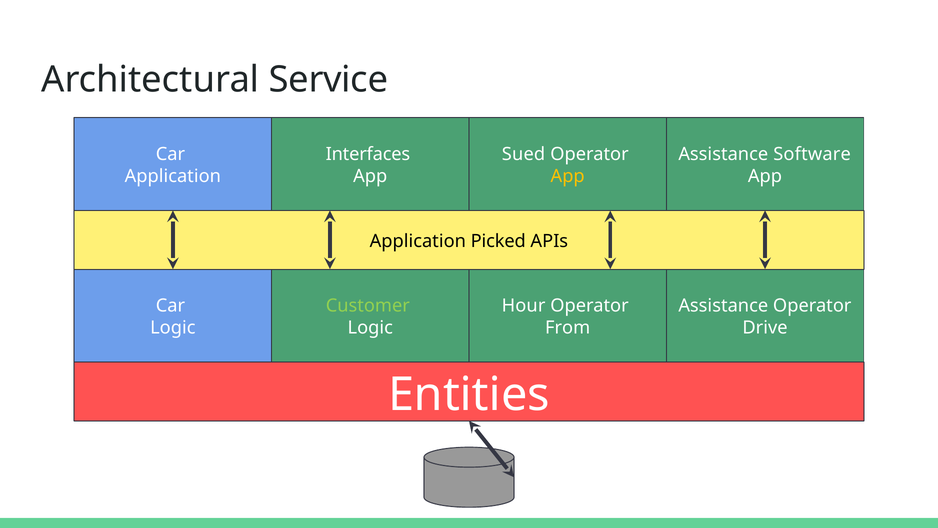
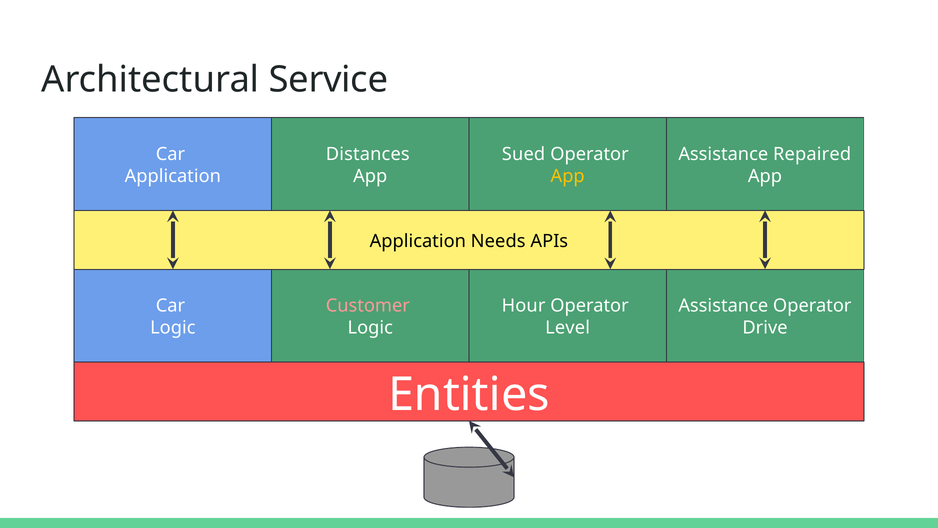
Interfaces: Interfaces -> Distances (368, 154)
Software: Software -> Repaired (812, 154)
Picked: Picked -> Needs (498, 241)
Customer colour: light green -> pink (368, 306)
From: From -> Level (568, 328)
